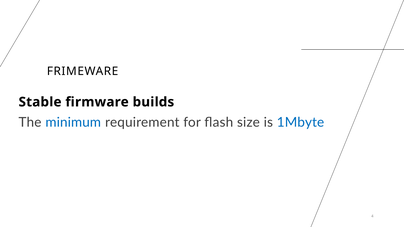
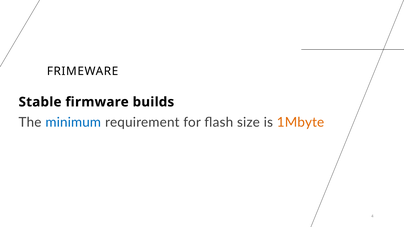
1Mbyte colour: blue -> orange (300, 122)
